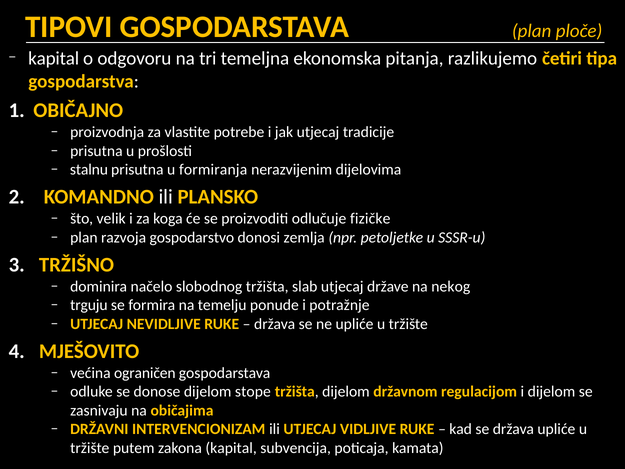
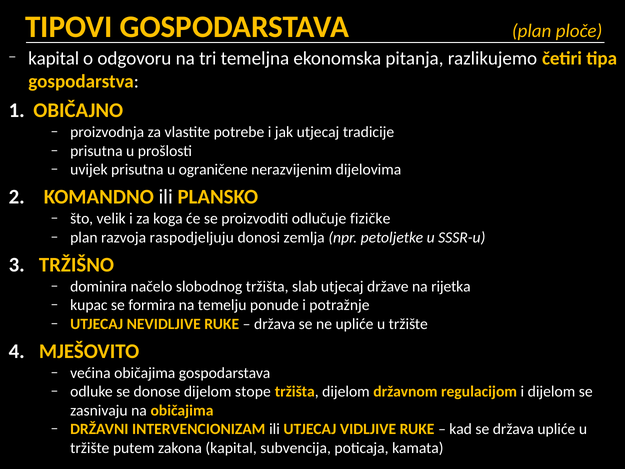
stalnu: stalnu -> uvijek (89, 170)
formiranja: formiranja -> ograničene (213, 170)
gospodarstvo: gospodarstvo -> raspodjeljuju (192, 237)
nekog: nekog -> rijetka (451, 286)
trguju: trguju -> kupac (89, 305)
većina ograničen: ograničen -> običajima (145, 373)
